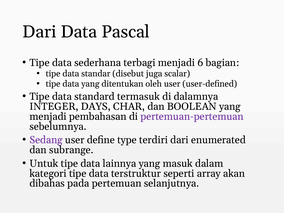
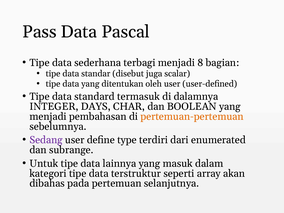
Dari: Dari -> Pass (39, 32)
6: 6 -> 8 (200, 63)
pertemuan-pertemuan colour: purple -> orange (192, 117)
